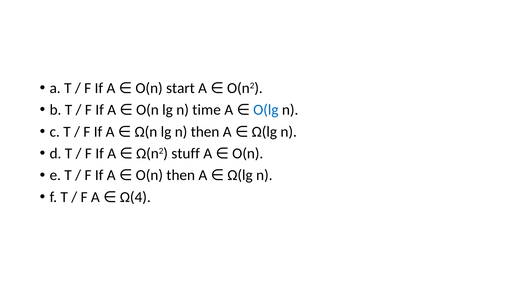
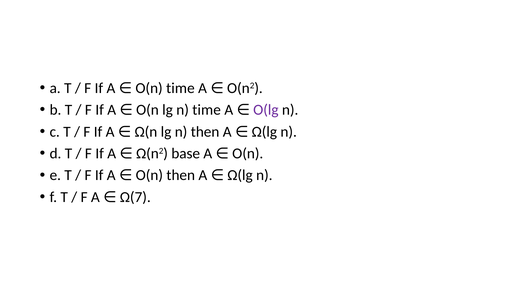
O(n start: start -> time (180, 88)
Ο(lg colour: blue -> purple (266, 110)
stuff: stuff -> base (186, 154)
Ω(4: Ω(4 -> Ω(7 (135, 198)
